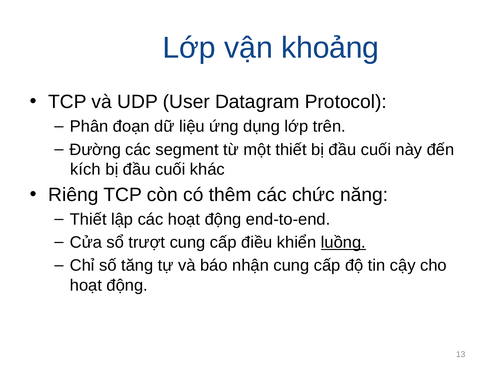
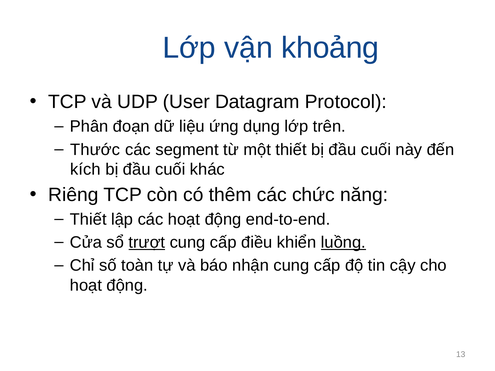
Đường: Đường -> Thước (95, 150)
trượt underline: none -> present (147, 243)
tăng: tăng -> toàn (137, 266)
